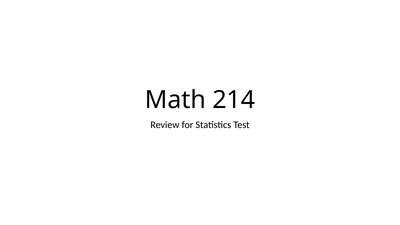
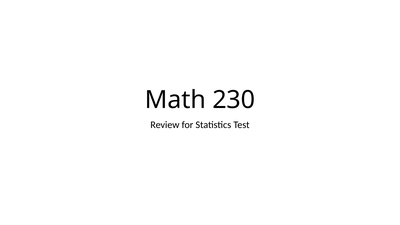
214: 214 -> 230 (234, 100)
